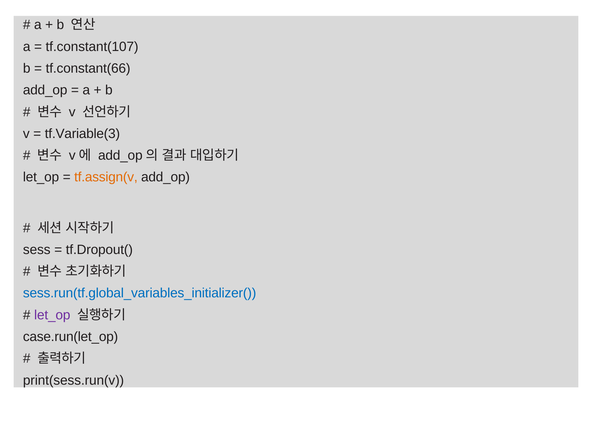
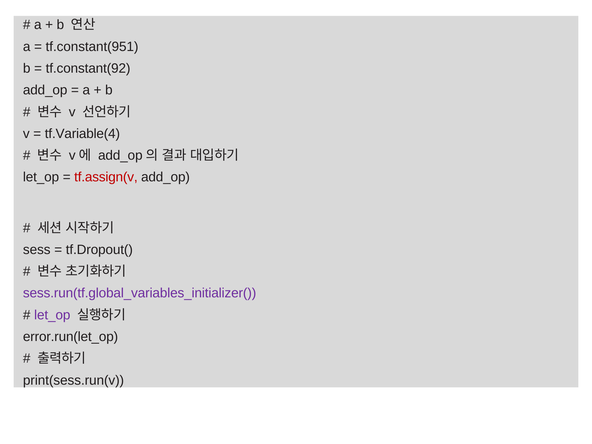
tf.constant(107: tf.constant(107 -> tf.constant(951 (92, 47)
tf.constant(66: tf.constant(66 -> tf.constant(92 (88, 68)
tf.Variable(3: tf.Variable(3 -> tf.Variable(4 (82, 134)
tf.assign(v colour: orange -> red (106, 177)
sess.run(tf.global_variables_initializer( colour: blue -> purple (140, 293)
case.run(let_op: case.run(let_op -> error.run(let_op (71, 337)
